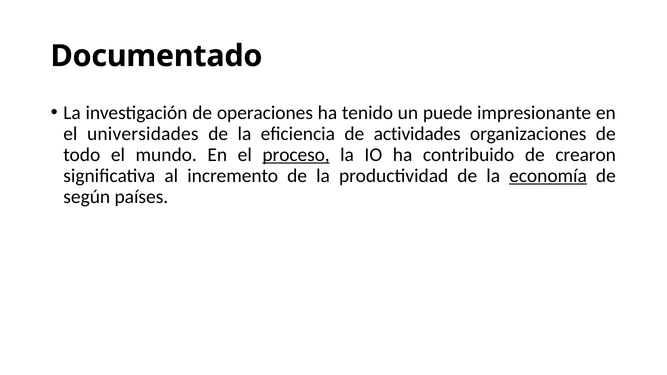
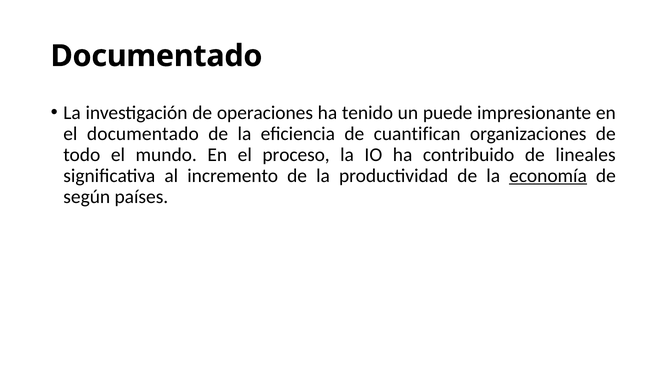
el universidades: universidades -> documentado (143, 134)
actividades: actividades -> cuantifican (417, 134)
proceso underline: present -> none (296, 155)
crearon: crearon -> lineales (586, 155)
